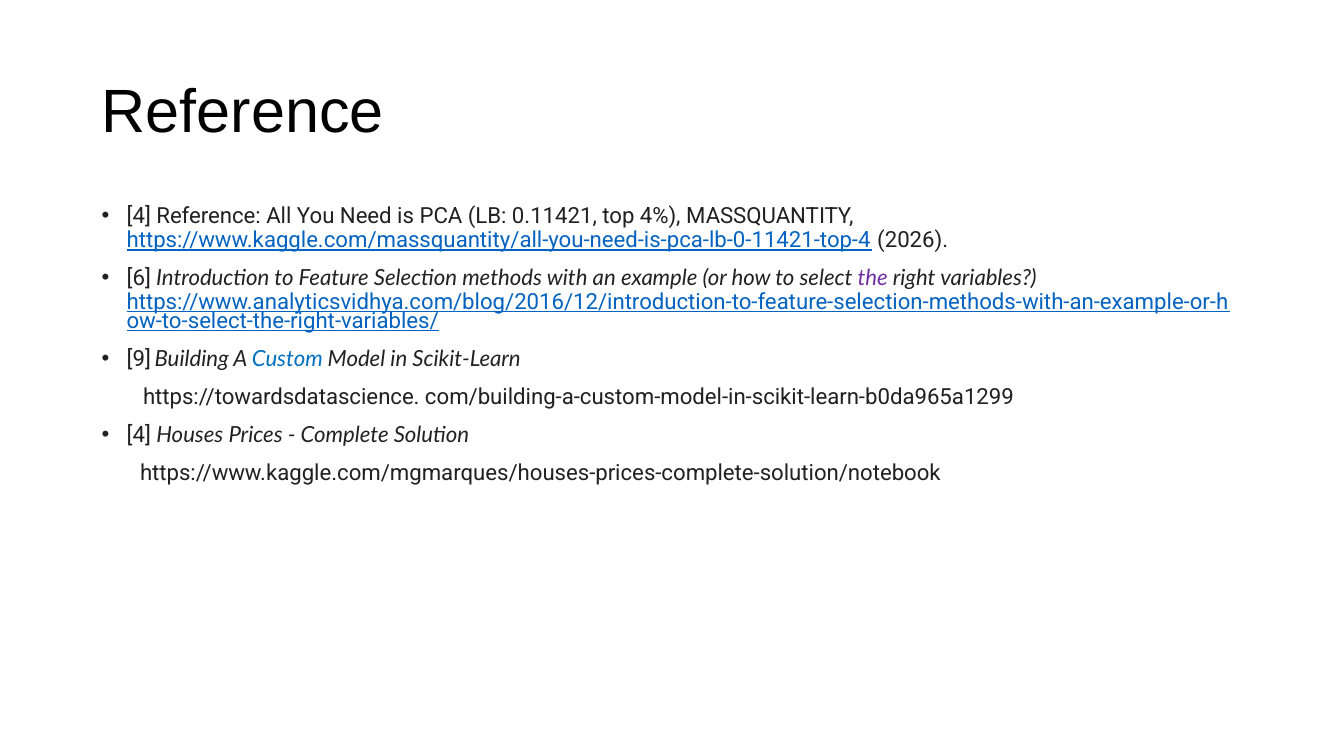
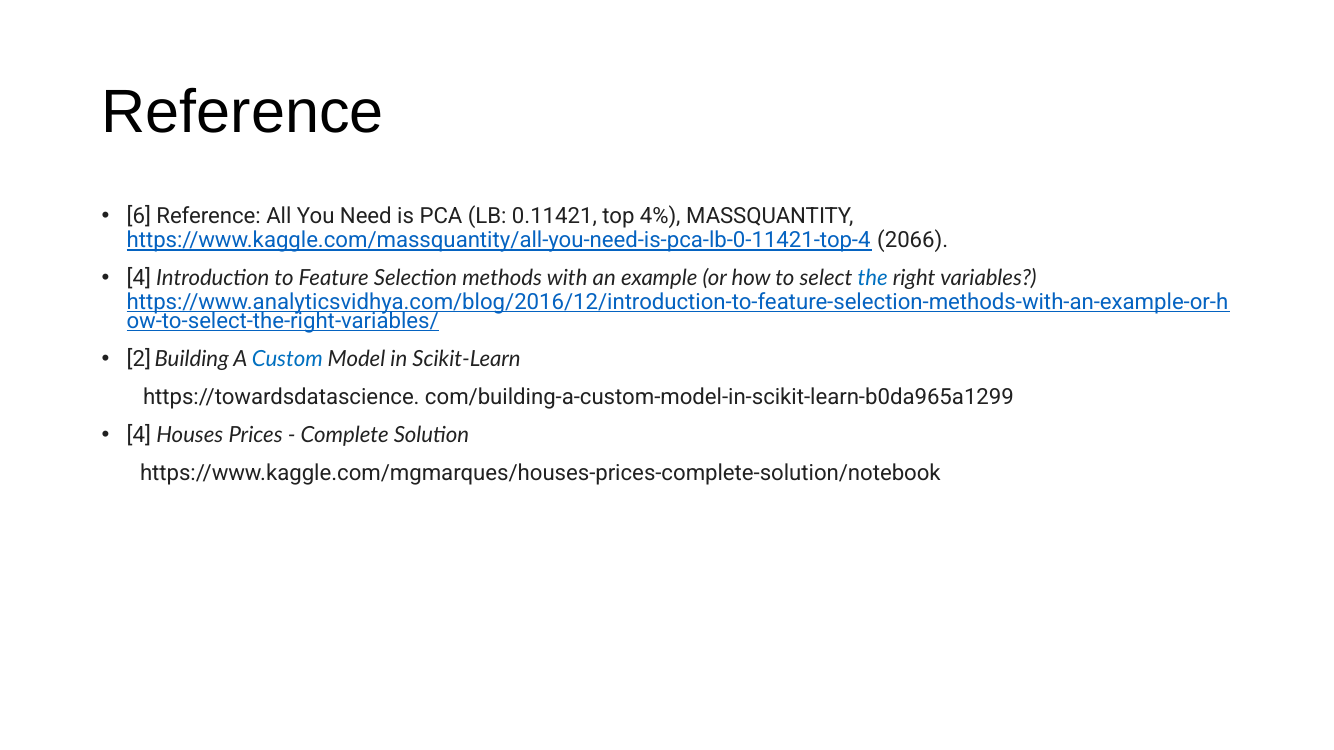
4: 4 -> 6 (139, 217)
2026: 2026 -> 2066 (913, 241)
6: 6 -> 4 (139, 278)
the colour: purple -> blue (873, 278)
9: 9 -> 2 (139, 359)
